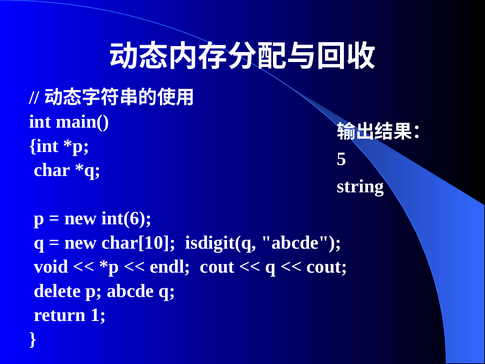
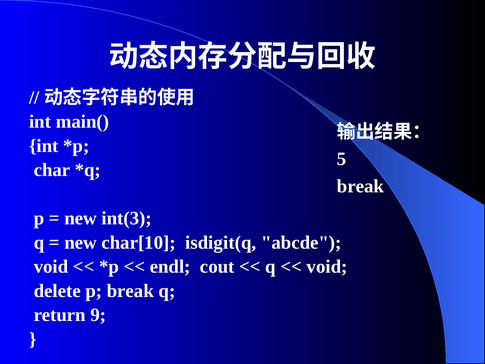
string: string -> break (360, 186)
int(6: int(6 -> int(3 (127, 218)
cout: cout -> void (327, 266)
p abcde: abcde -> break (130, 291)
1: 1 -> 9 (98, 315)
